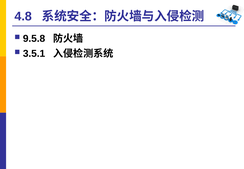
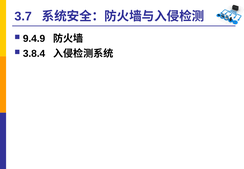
4.8: 4.8 -> 3.7 (23, 16)
9.5.8: 9.5.8 -> 9.4.9 (34, 39)
3.5.1: 3.5.1 -> 3.8.4 (34, 54)
